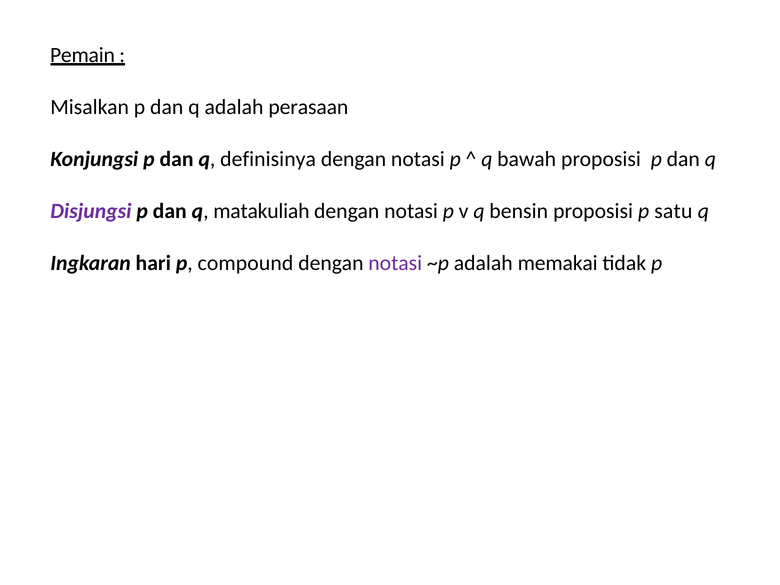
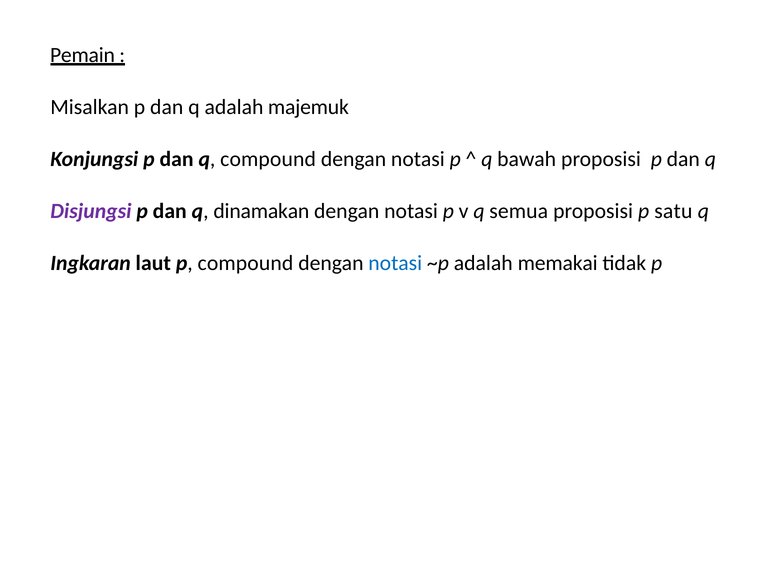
perasaan: perasaan -> majemuk (308, 107)
q definisinya: definisinya -> compound (268, 159)
matakuliah: matakuliah -> dinamakan (261, 211)
bensin: bensin -> semua (519, 211)
hari: hari -> laut (153, 263)
notasi colour: purple -> blue (395, 263)
